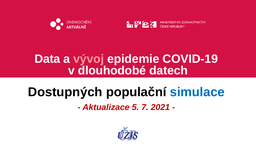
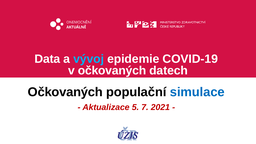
vývoj colour: pink -> light blue (89, 59)
v dlouhodobé: dlouhodobé -> očkovaných (112, 71)
Dostupných: Dostupných -> Očkovaných (65, 92)
